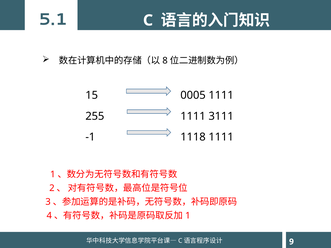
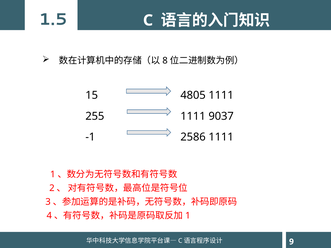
5.1: 5.1 -> 1.5 (53, 20)
0005: 0005 -> 4805 (193, 95)
3111: 3111 -> 9037 (221, 116)
1118: 1118 -> 2586 (193, 137)
